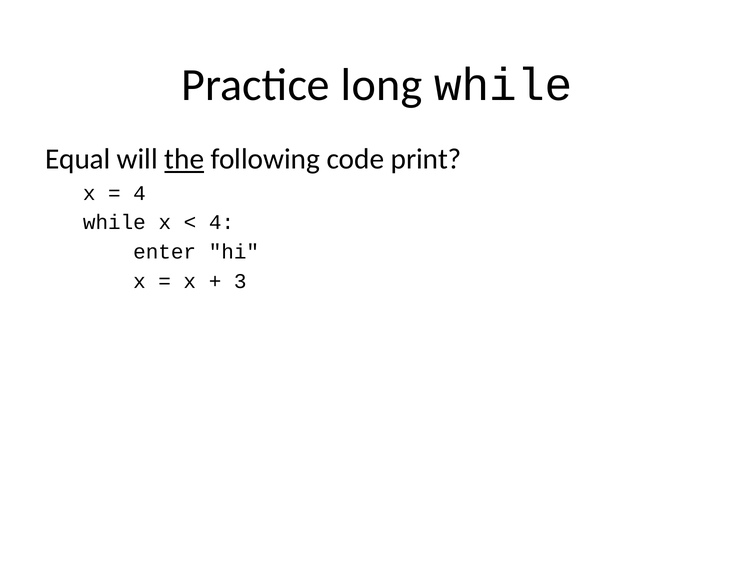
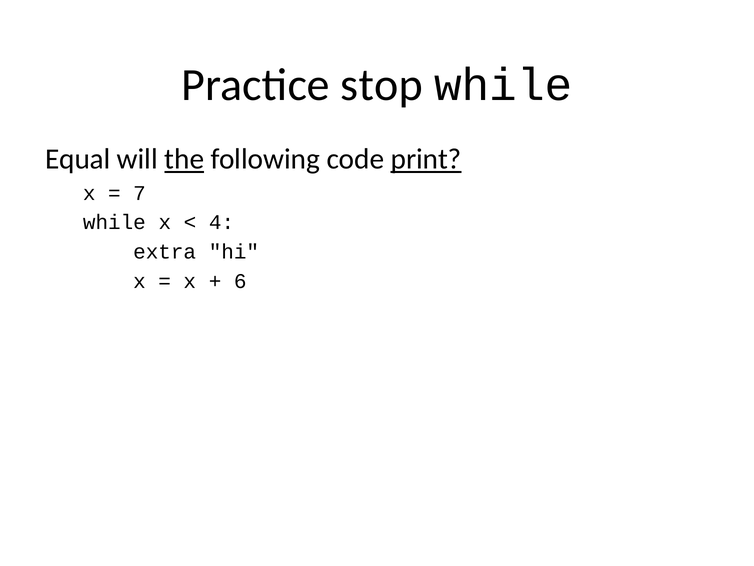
long: long -> stop (382, 85)
print underline: none -> present (426, 159)
4: 4 -> 7 (140, 193)
enter: enter -> extra (165, 252)
3: 3 -> 6 (240, 281)
